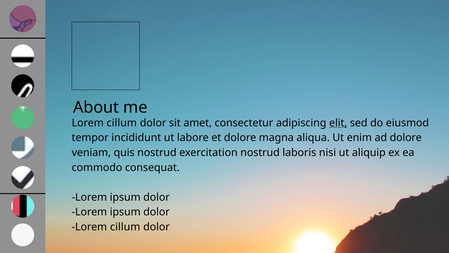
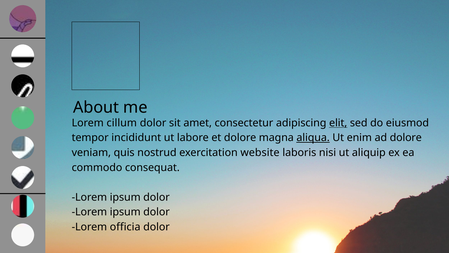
aliqua underline: none -> present (313, 138)
exercitation nostrud: nostrud -> website (260, 152)
cillum: cillum -> officia (125, 227)
